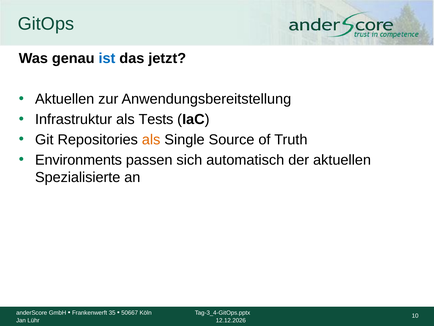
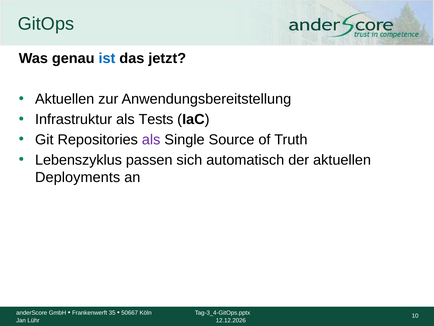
als colour: orange -> purple (151, 139)
Environments: Environments -> Lebenszyklus (78, 160)
Spezialisierte: Spezialisierte -> Deployments (78, 177)
